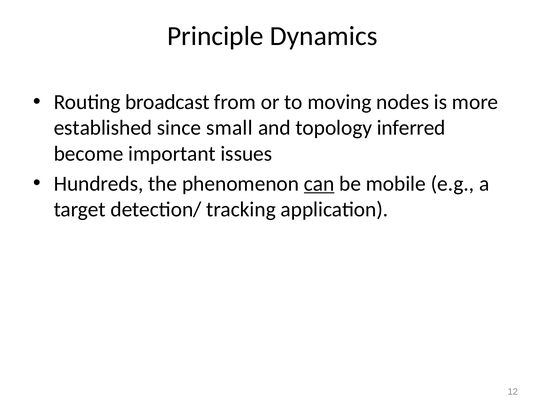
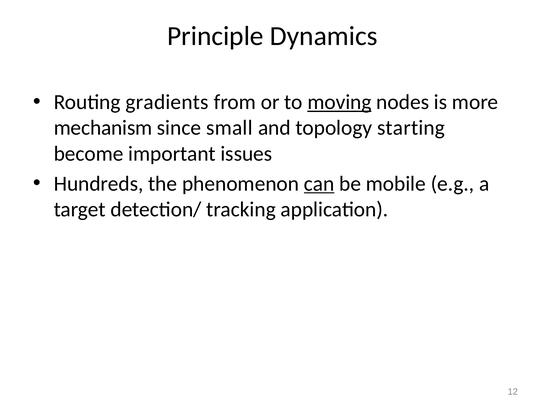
broadcast: broadcast -> gradients (167, 102)
moving underline: none -> present (339, 102)
established: established -> mechanism (103, 128)
inferred: inferred -> starting (411, 128)
